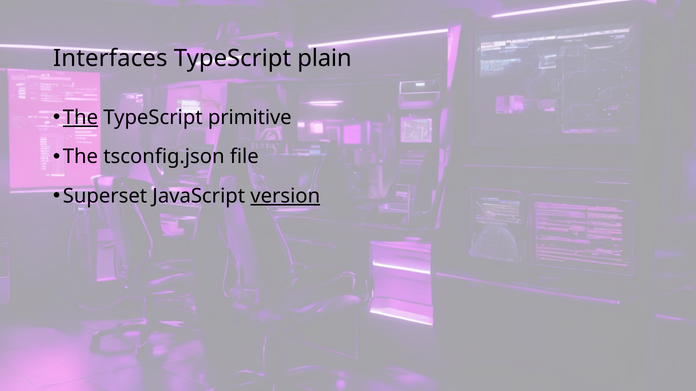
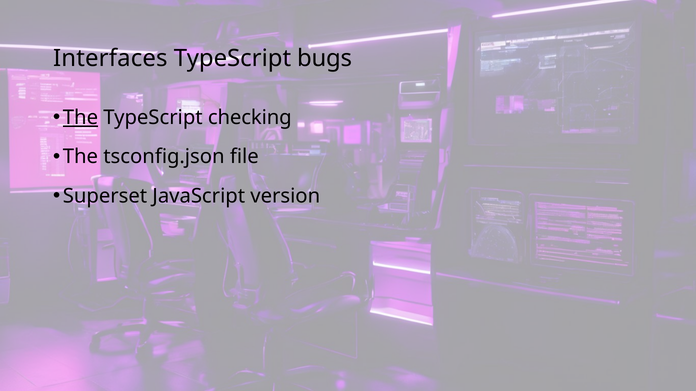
plain: plain -> bugs (325, 59)
primitive: primitive -> checking (250, 118)
version underline: present -> none (285, 196)
